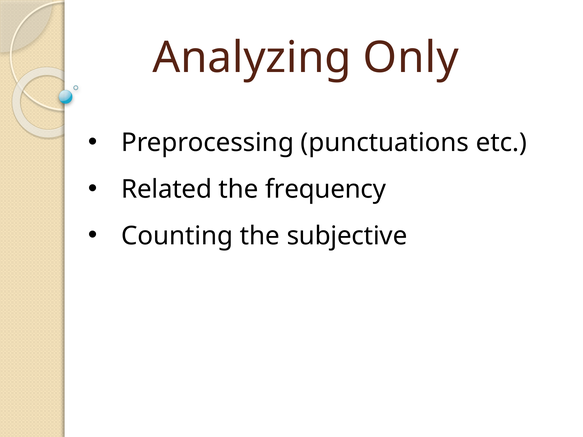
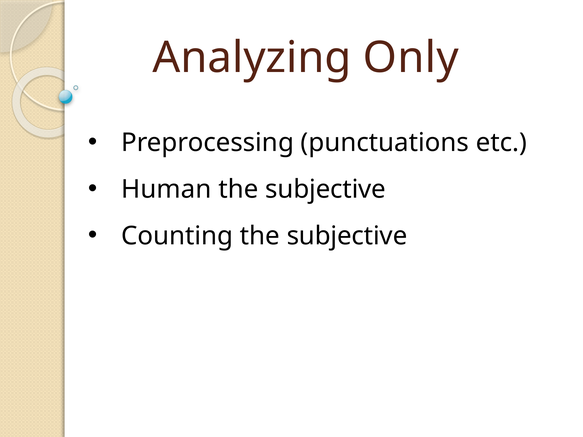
Related: Related -> Human (166, 189)
frequency: frequency -> subjective (326, 189)
